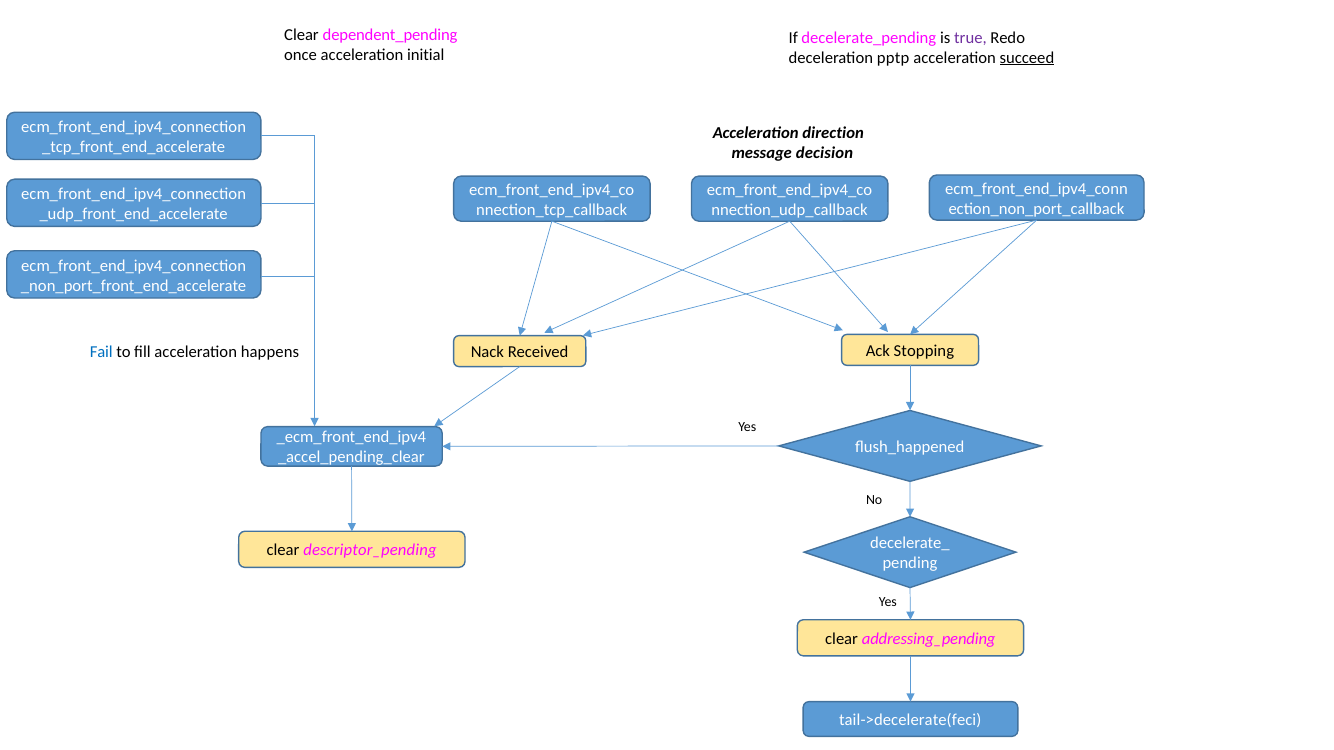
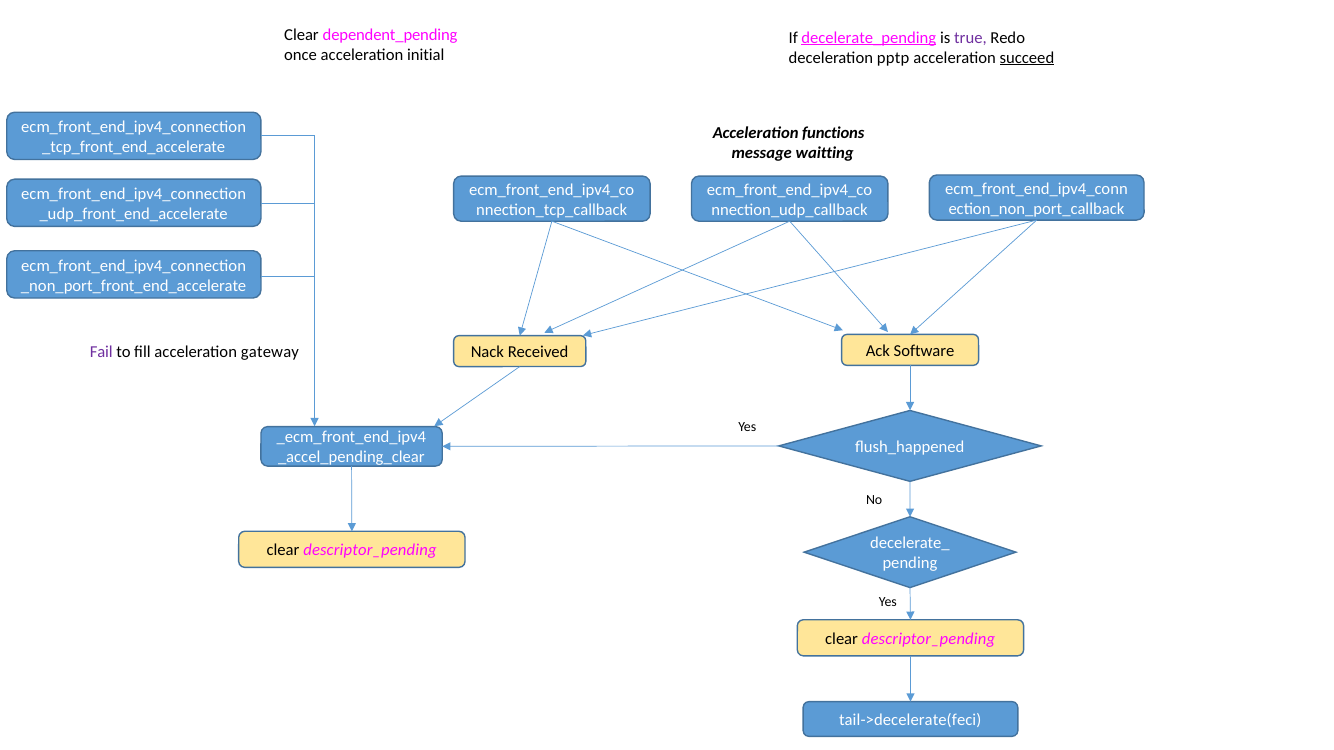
decelerate_pending underline: none -> present (869, 38)
direction: direction -> functions (833, 134)
decision: decision -> waitting (825, 154)
Stopping: Stopping -> Software (924, 351)
Fail colour: blue -> purple (101, 352)
happens: happens -> gateway (270, 352)
addressing_pending: addressing_pending -> descriptor_pending (929, 639)
